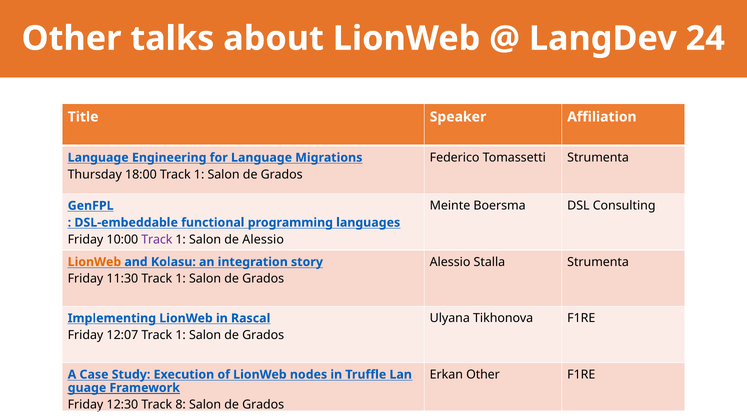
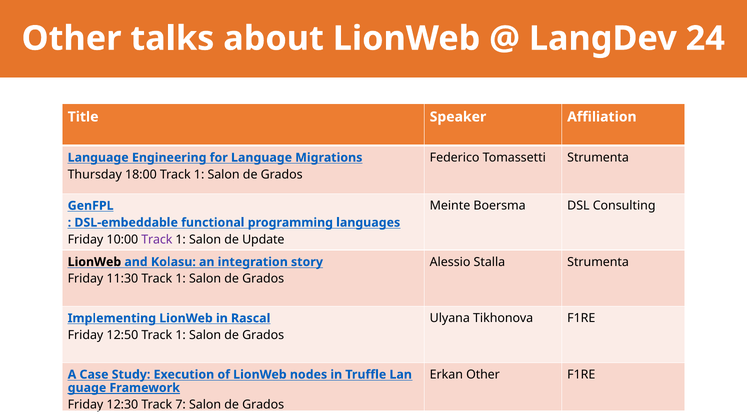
de Alessio: Alessio -> Update (263, 240)
LionWeb colour: orange -> black (94, 262)
12:07: 12:07 -> 12:50 (122, 335)
8: 8 -> 7 (181, 405)
